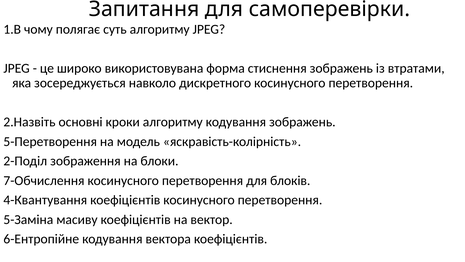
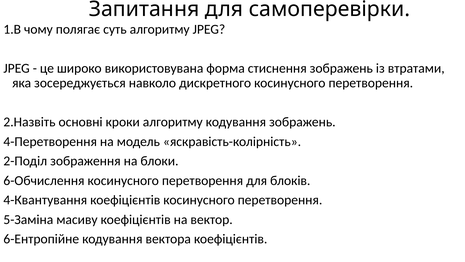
5-Перетворення: 5-Перетворення -> 4-Перетворення (50, 141)
7-Обчислення: 7-Обчислення -> 6-Обчислення (44, 180)
